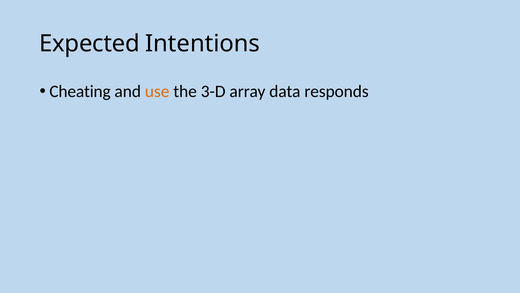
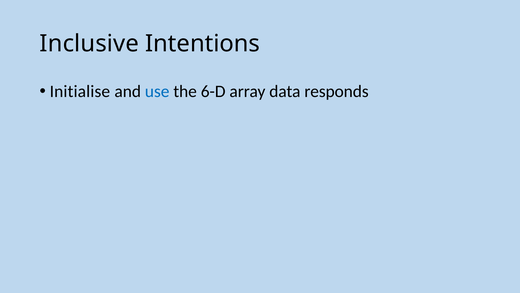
Expected: Expected -> Inclusive (89, 44)
Cheating: Cheating -> Initialise (80, 91)
use colour: orange -> blue (157, 91)
3-D: 3-D -> 6-D (213, 91)
